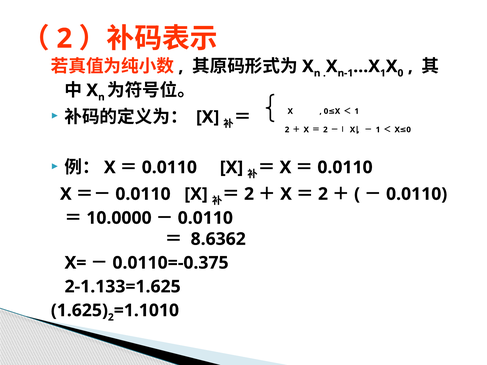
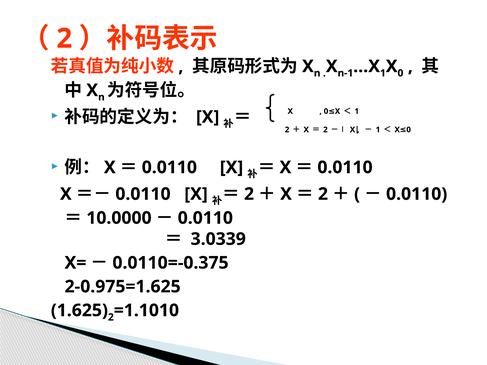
8.6362: 8.6362 -> 3.0339 (218, 239)
2-1.133=1.625: 2-1.133=1.625 -> 2-0.975=1.625 (123, 287)
